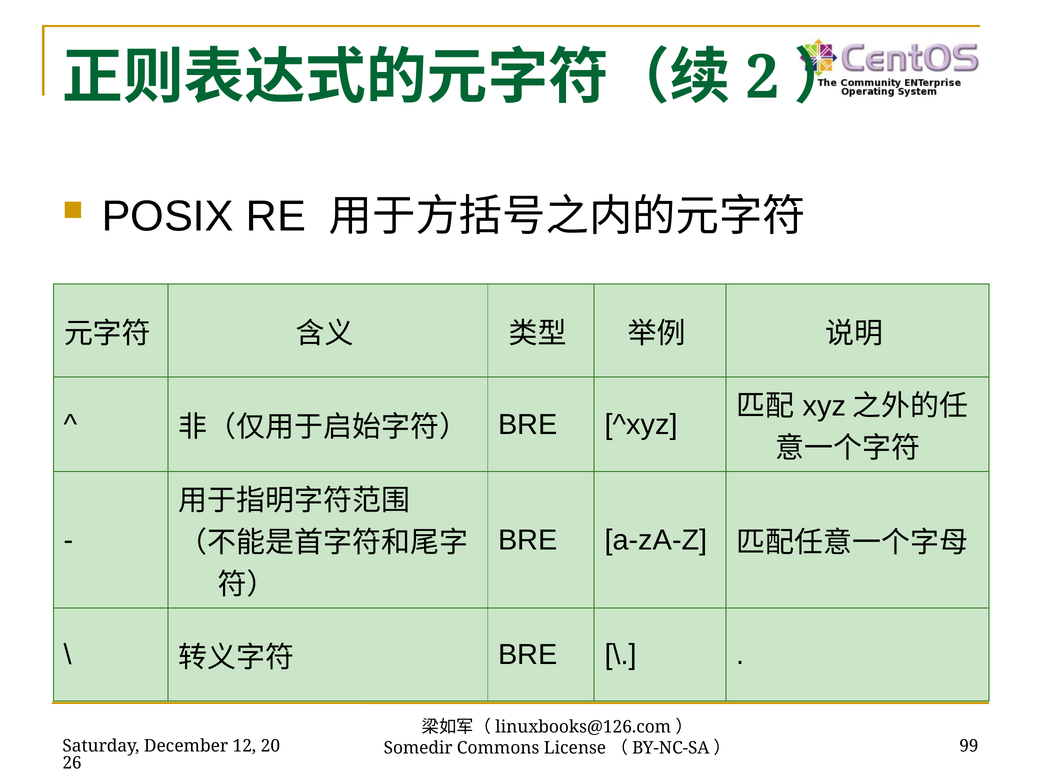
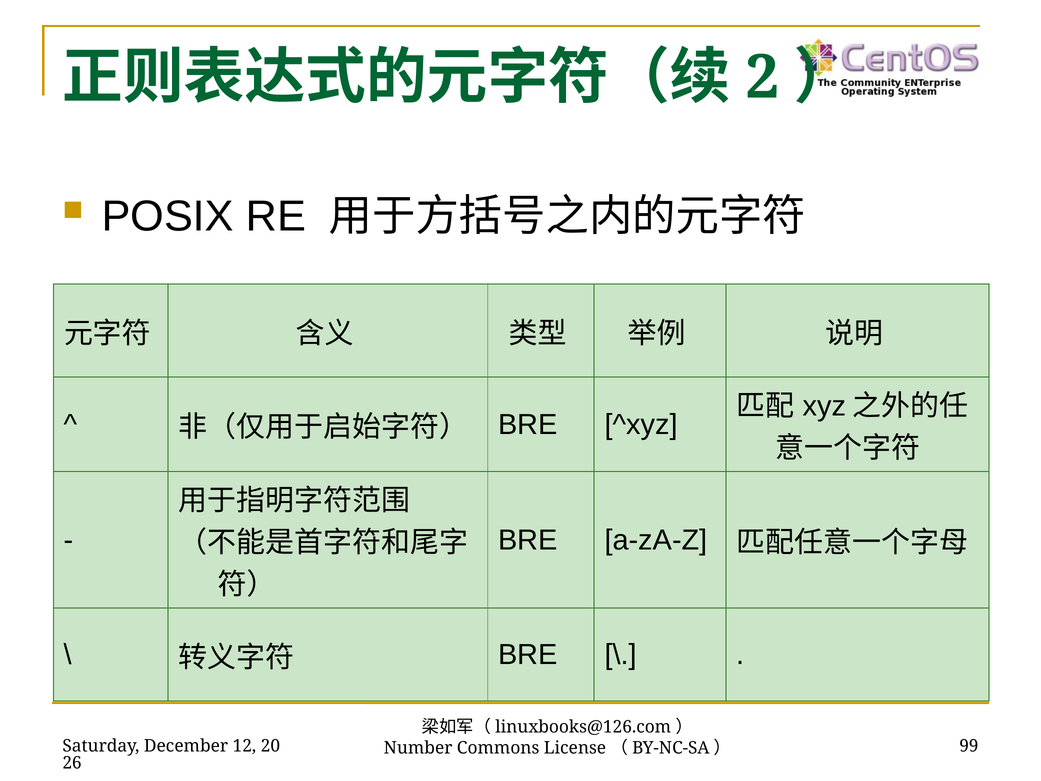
Somedir: Somedir -> Number (418, 748)
